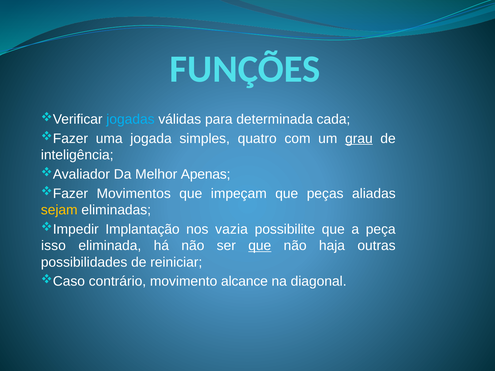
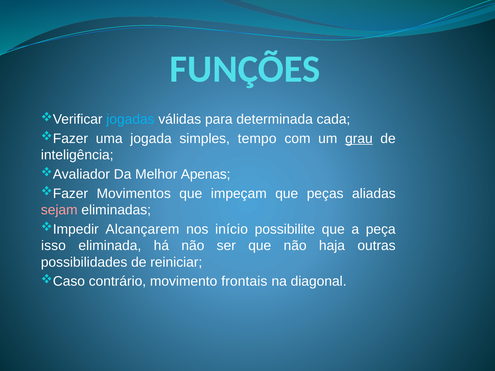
quatro: quatro -> tempo (257, 139)
sejam colour: yellow -> pink (59, 210)
Implantação: Implantação -> Alcançarem (142, 229)
vazia: vazia -> início (232, 229)
que underline: present -> none (260, 246)
alcance: alcance -> frontais (244, 282)
